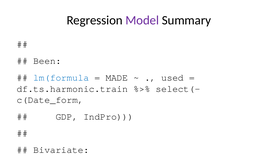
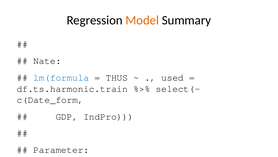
Model colour: purple -> orange (142, 20)
Been: Been -> Nate (47, 61)
MADE: MADE -> THUS (117, 77)
Bivariate: Bivariate -> Parameter (61, 149)
